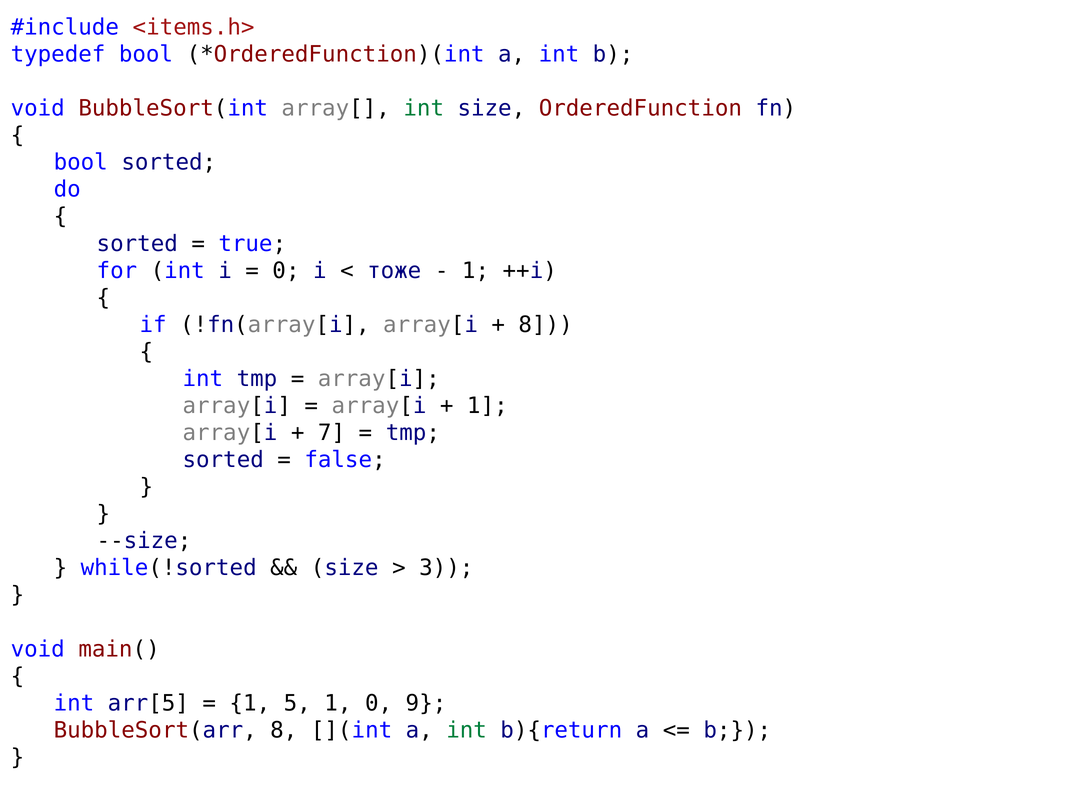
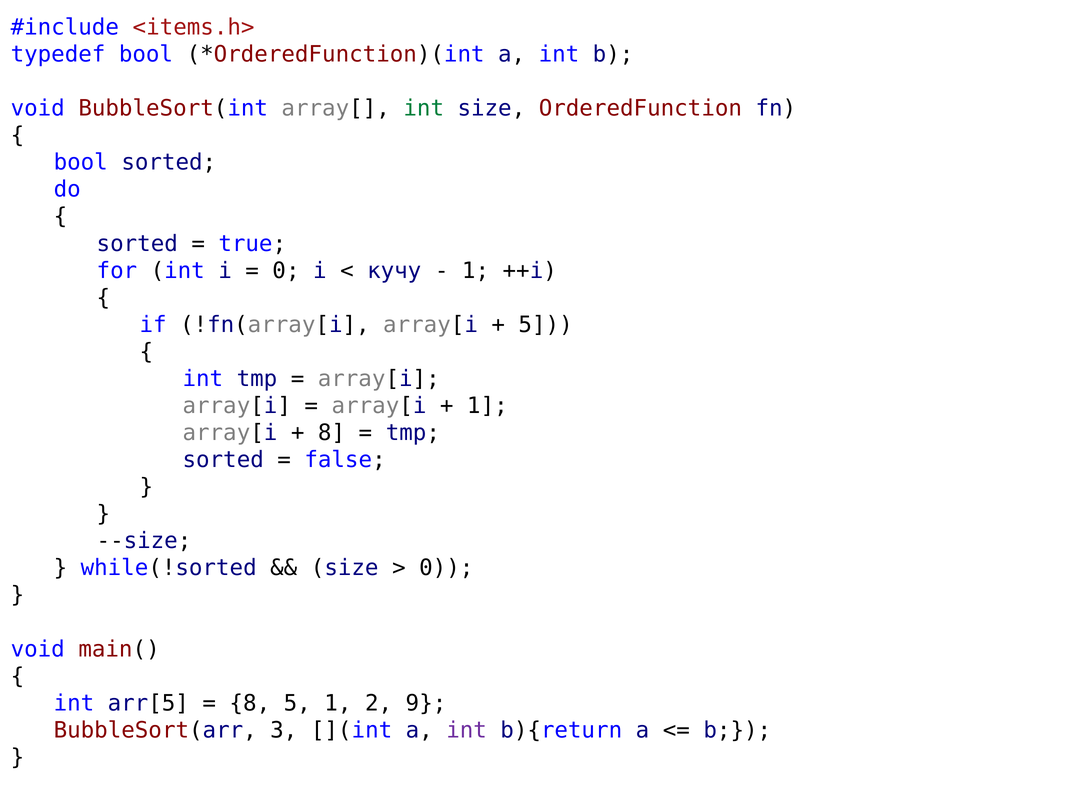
тоже: тоже -> кучу (394, 271)
8: 8 -> 5 (546, 325)
7: 7 -> 8 (332, 433)
3: 3 -> 0 (446, 568)
1: 1 -> 8 (250, 703)
1 0: 0 -> 2 (379, 703)
BubbleSort(arr 8: 8 -> 3 (284, 730)
int colour: green -> purple (467, 730)
